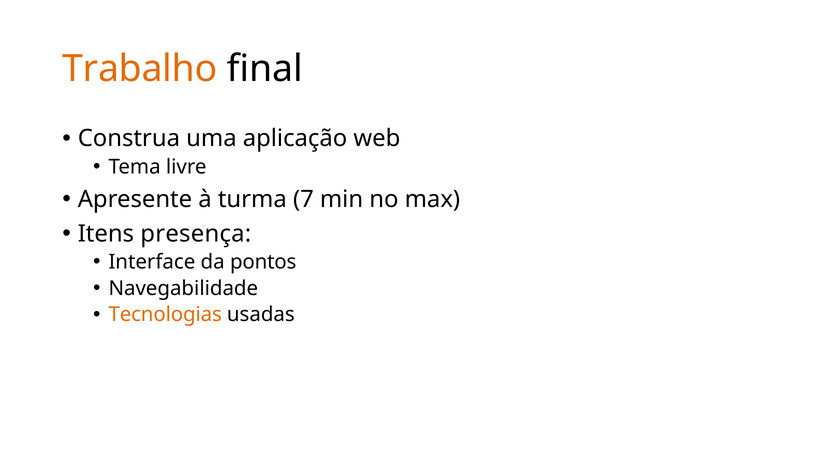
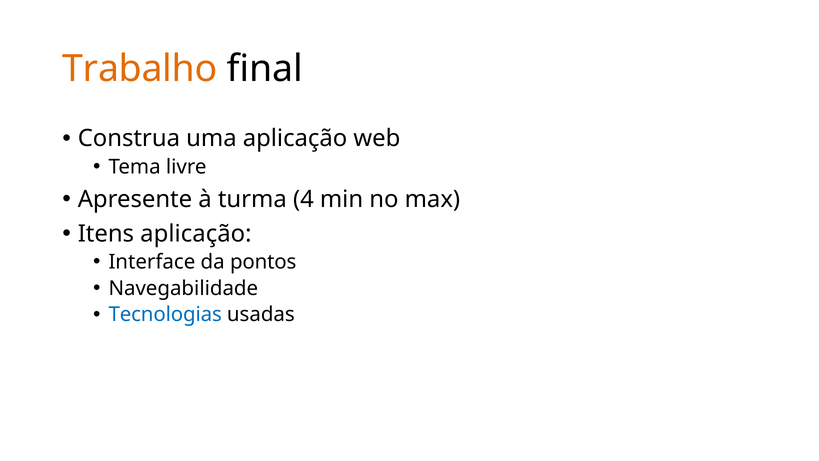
7: 7 -> 4 (303, 199)
Itens presença: presença -> aplicação (196, 234)
Tecnologias colour: orange -> blue (165, 314)
